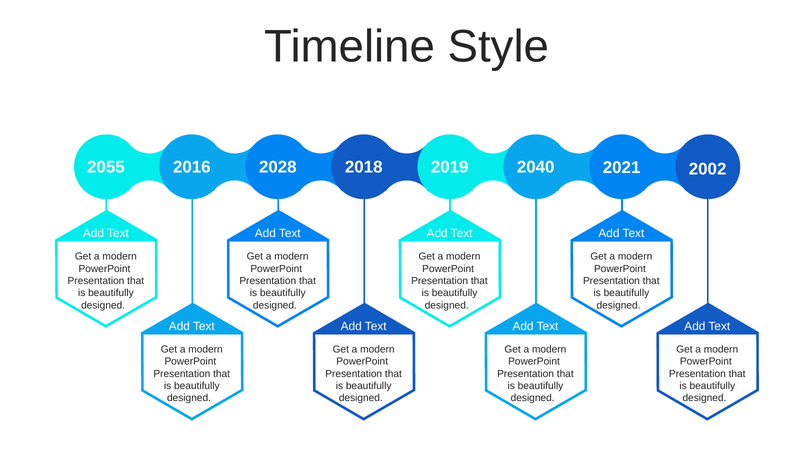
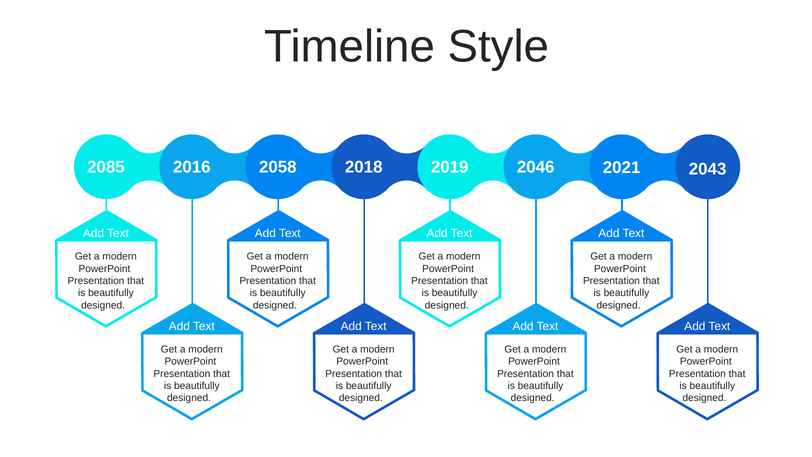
2055: 2055 -> 2085 (106, 167)
2028: 2028 -> 2058 (278, 167)
2040: 2040 -> 2046 (536, 167)
2002: 2002 -> 2043 (708, 169)
